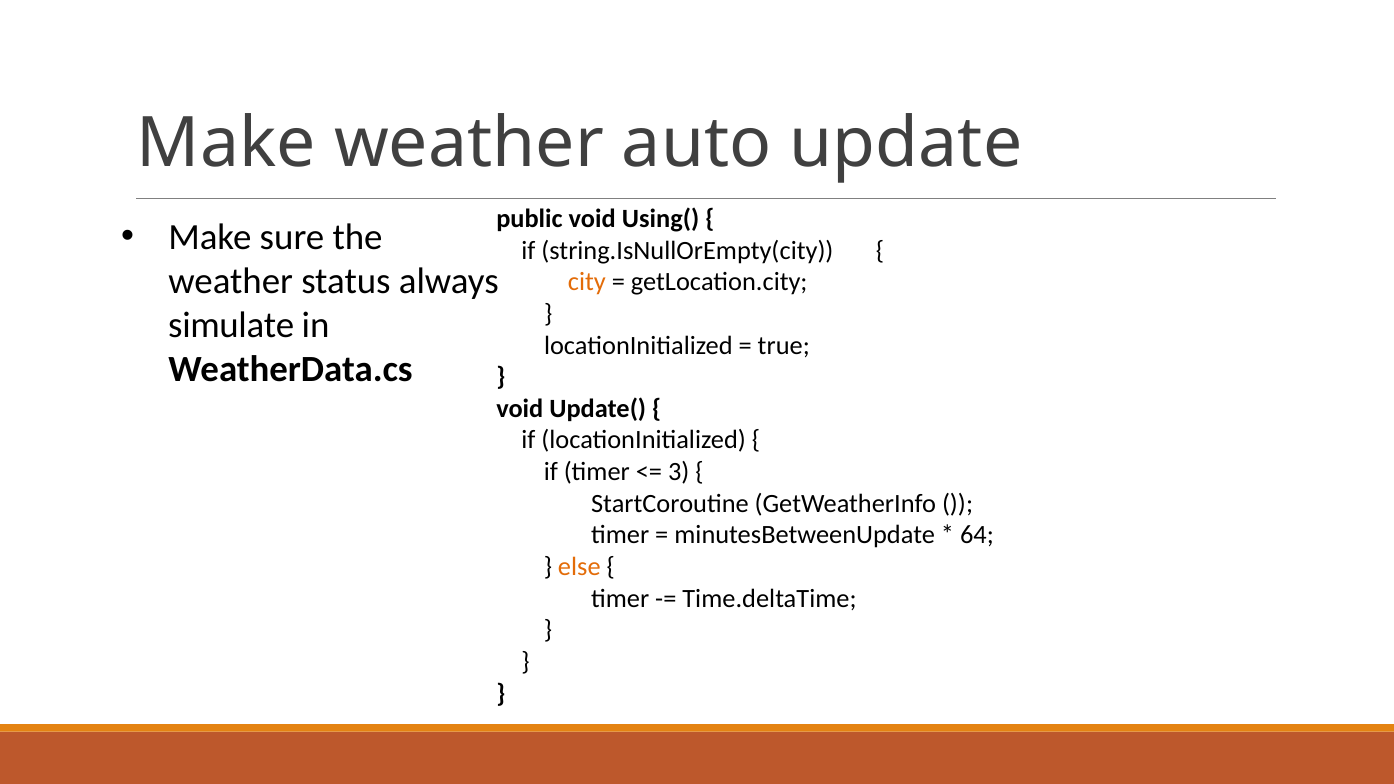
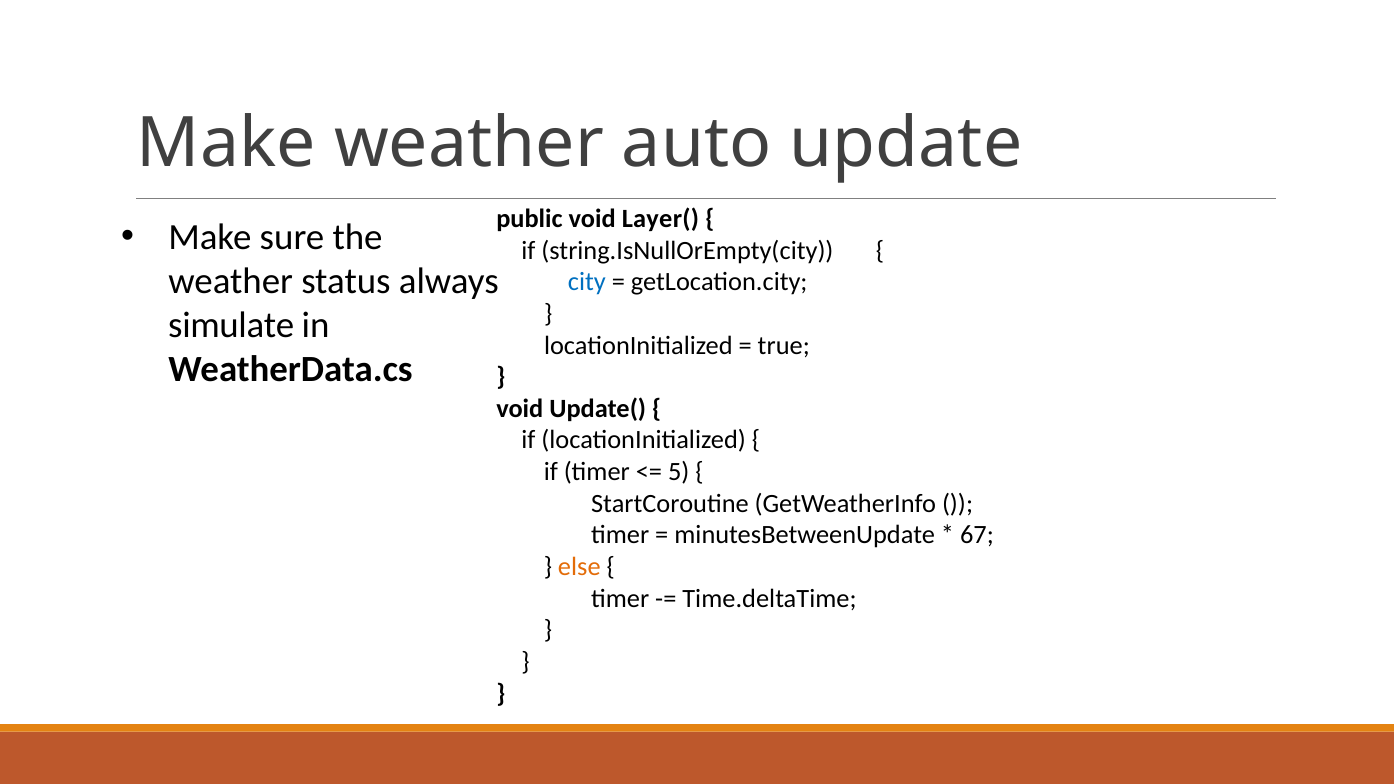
Using(: Using( -> Layer( (660, 219)
city colour: orange -> blue (587, 282)
3: 3 -> 5 (679, 472)
64: 64 -> 67 (977, 535)
